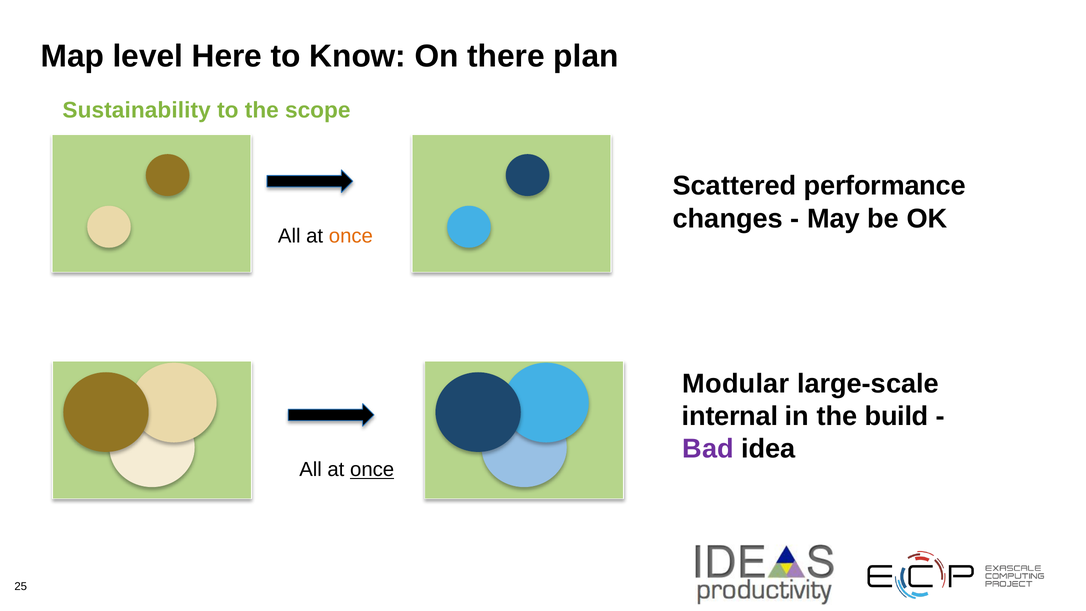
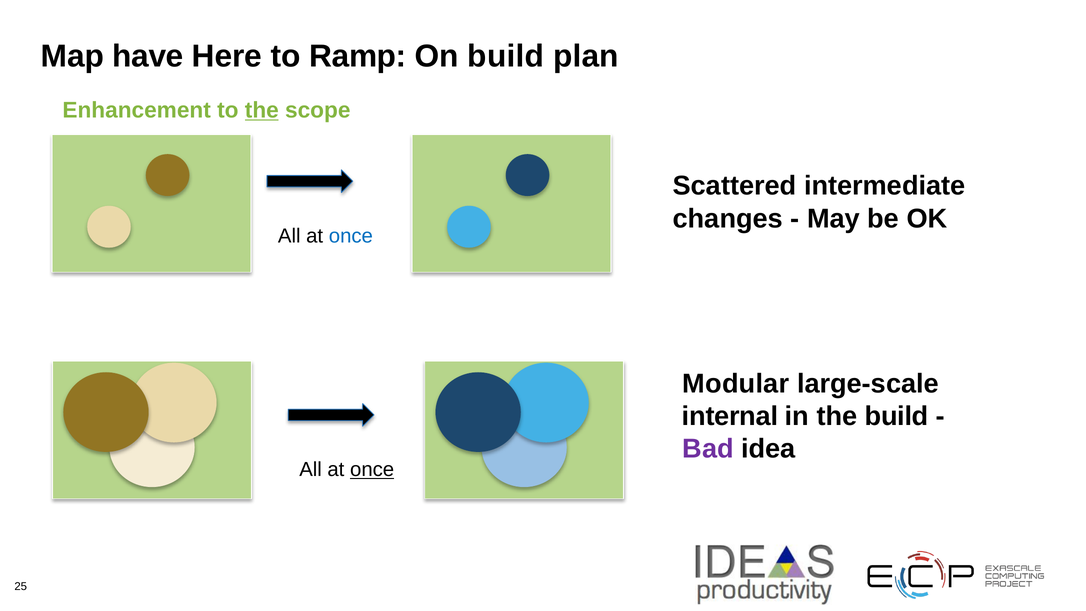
level: level -> have (148, 56)
Know: Know -> Ramp (358, 56)
On there: there -> build (506, 56)
Sustainability: Sustainability -> Enhancement (137, 110)
the underline: none -> present (262, 110)
performance: performance -> intermediate (885, 186)
once colour: orange -> blue (351, 236)
